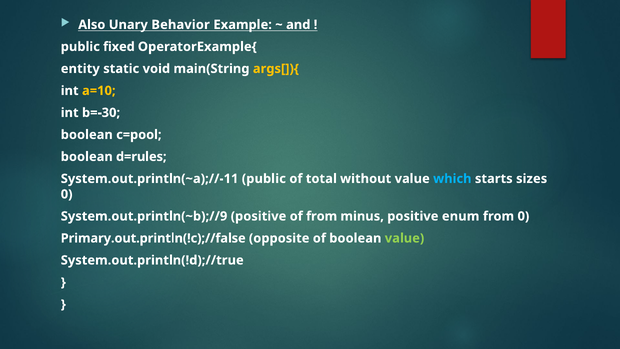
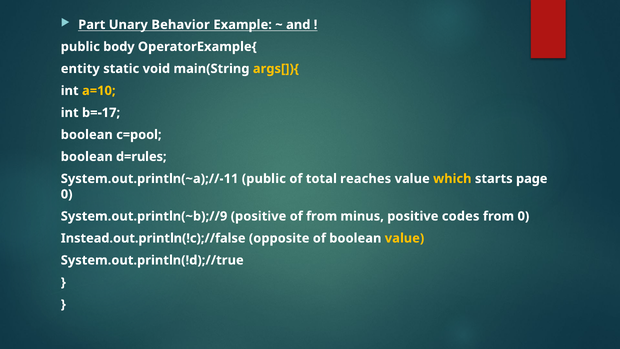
Also: Also -> Part (92, 25)
fixed: fixed -> body (119, 47)
b=-30: b=-30 -> b=-17 (101, 113)
without: without -> reaches (366, 179)
which colour: light blue -> yellow (452, 179)
sizes: sizes -> page (532, 179)
enum: enum -> codes (461, 216)
Primary.out.println(!c);//false: Primary.out.println(!c);//false -> Instead.out.println(!c);//false (153, 238)
value colour: light green -> yellow (405, 238)
